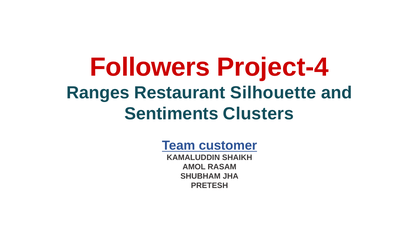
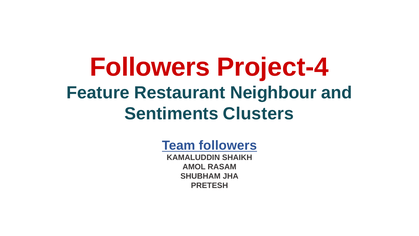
Ranges: Ranges -> Feature (98, 93)
Silhouette: Silhouette -> Neighbour (273, 93)
Team customer: customer -> followers (228, 145)
